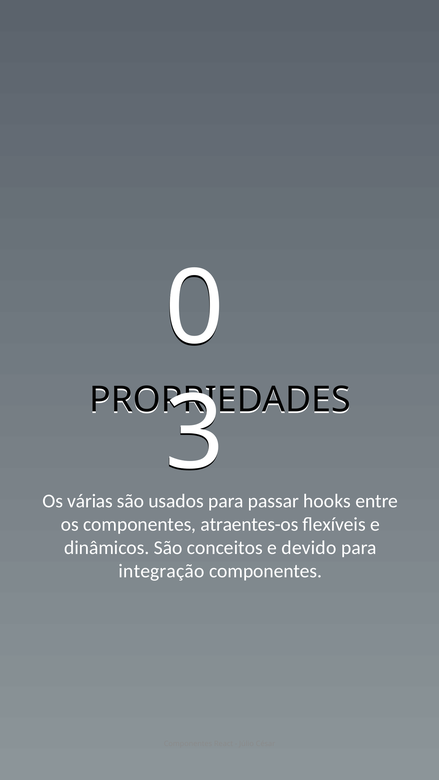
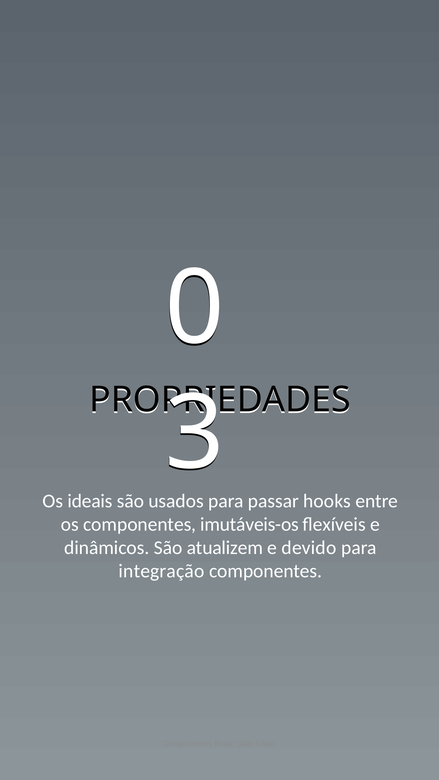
várias: várias -> ideais (90, 501)
atraentes-os: atraentes-os -> imutáveis-os (250, 525)
conceitos: conceitos -> atualizem (225, 548)
